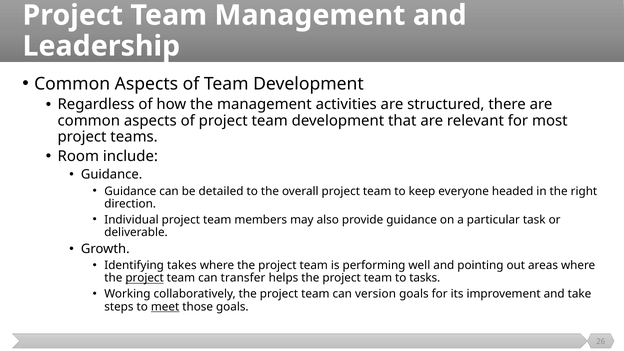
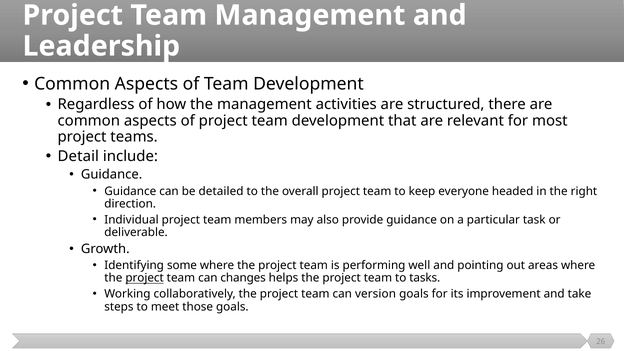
Room: Room -> Detail (78, 156)
takes: takes -> some (182, 265)
transfer: transfer -> changes (243, 278)
meet underline: present -> none (165, 307)
